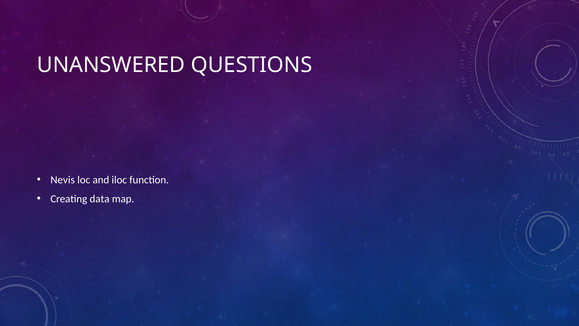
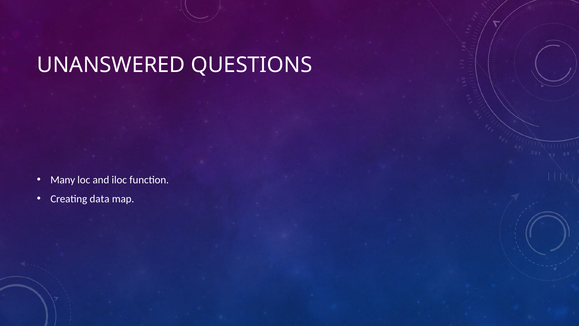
Nevis: Nevis -> Many (63, 180)
